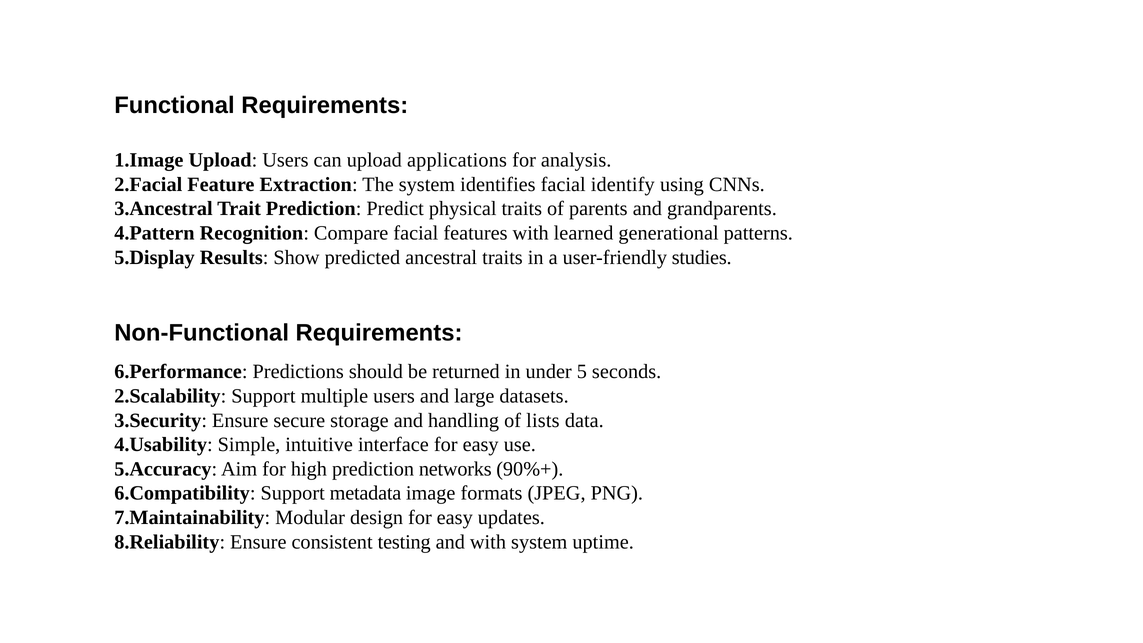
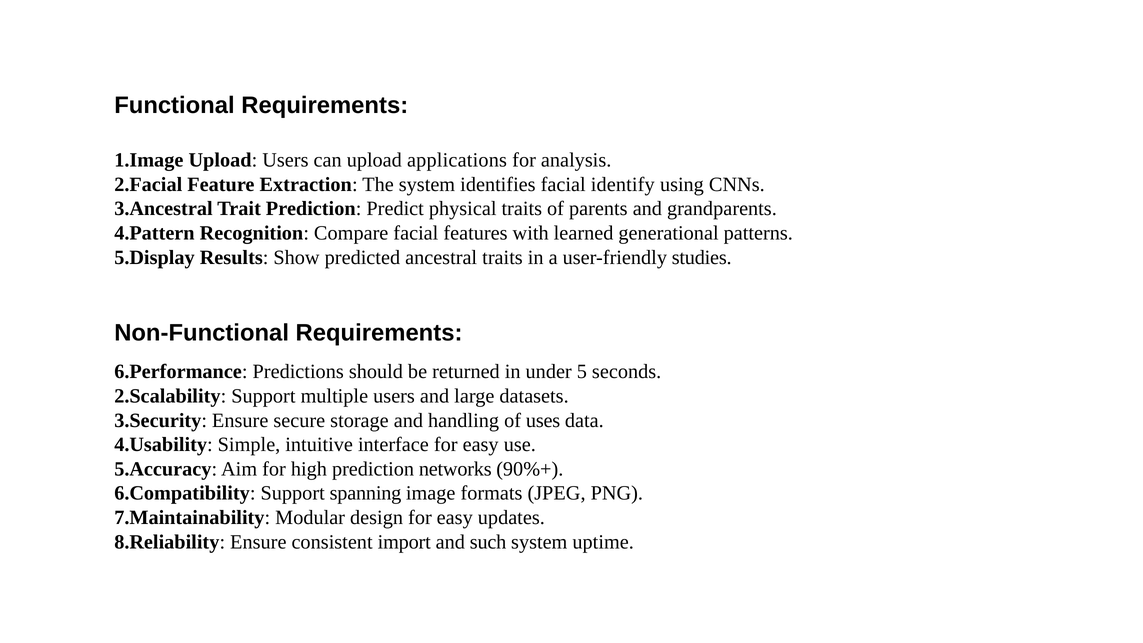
lists: lists -> uses (543, 420)
metadata: metadata -> spanning (366, 493)
testing: testing -> import (404, 542)
and with: with -> such (488, 542)
